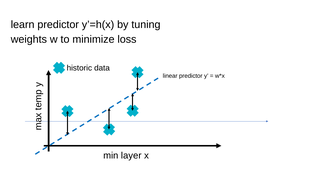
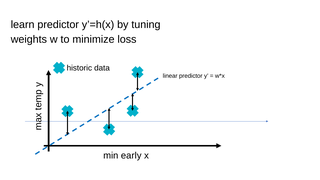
layer: layer -> early (131, 155)
